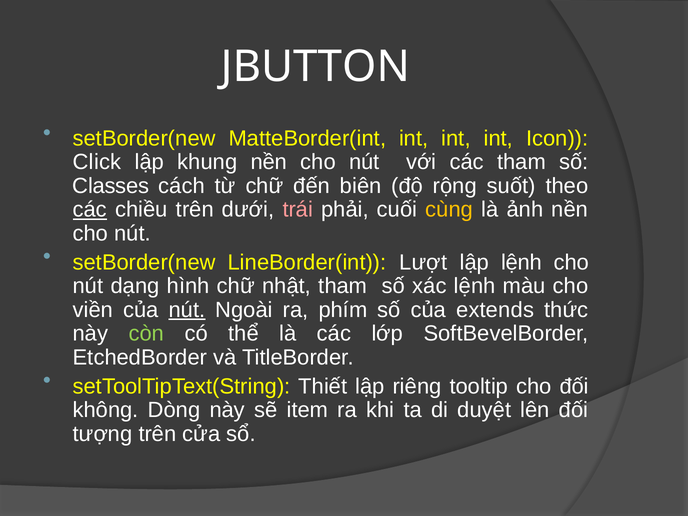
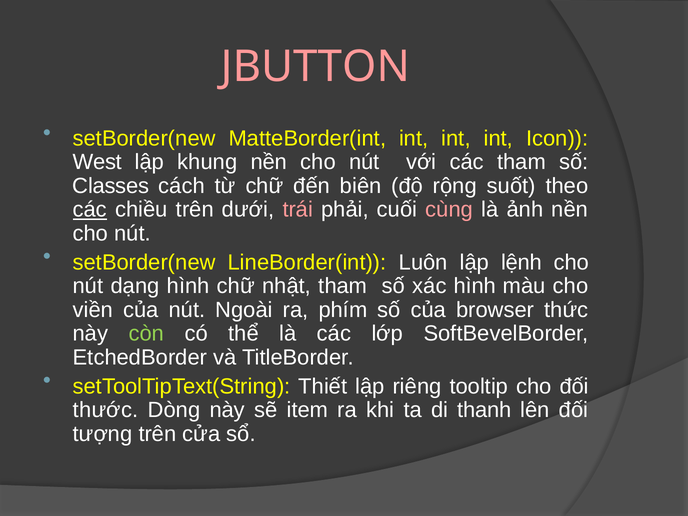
JBUTTON colour: white -> pink (315, 67)
Click: Click -> West (97, 162)
cùng colour: yellow -> pink (449, 210)
Lượt: Lượt -> Luôn (423, 262)
xác lệnh: lệnh -> hình (475, 286)
nút underline: present -> none (187, 310)
extends: extends -> browser (495, 310)
không: không -> thước (106, 410)
duyệt: duyệt -> thanh (484, 410)
